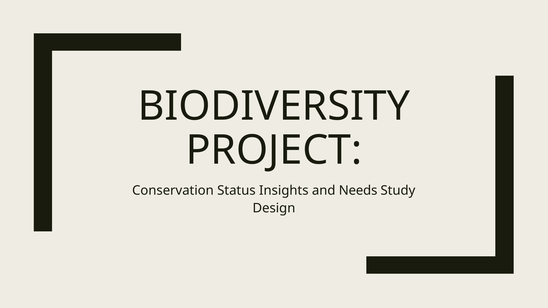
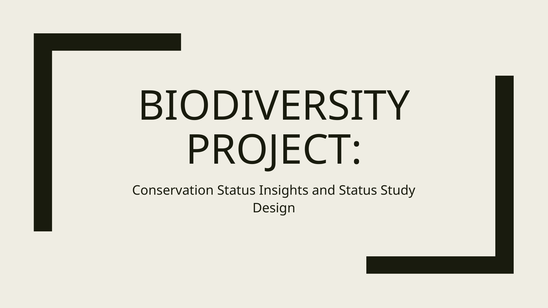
and Needs: Needs -> Status (358, 191)
